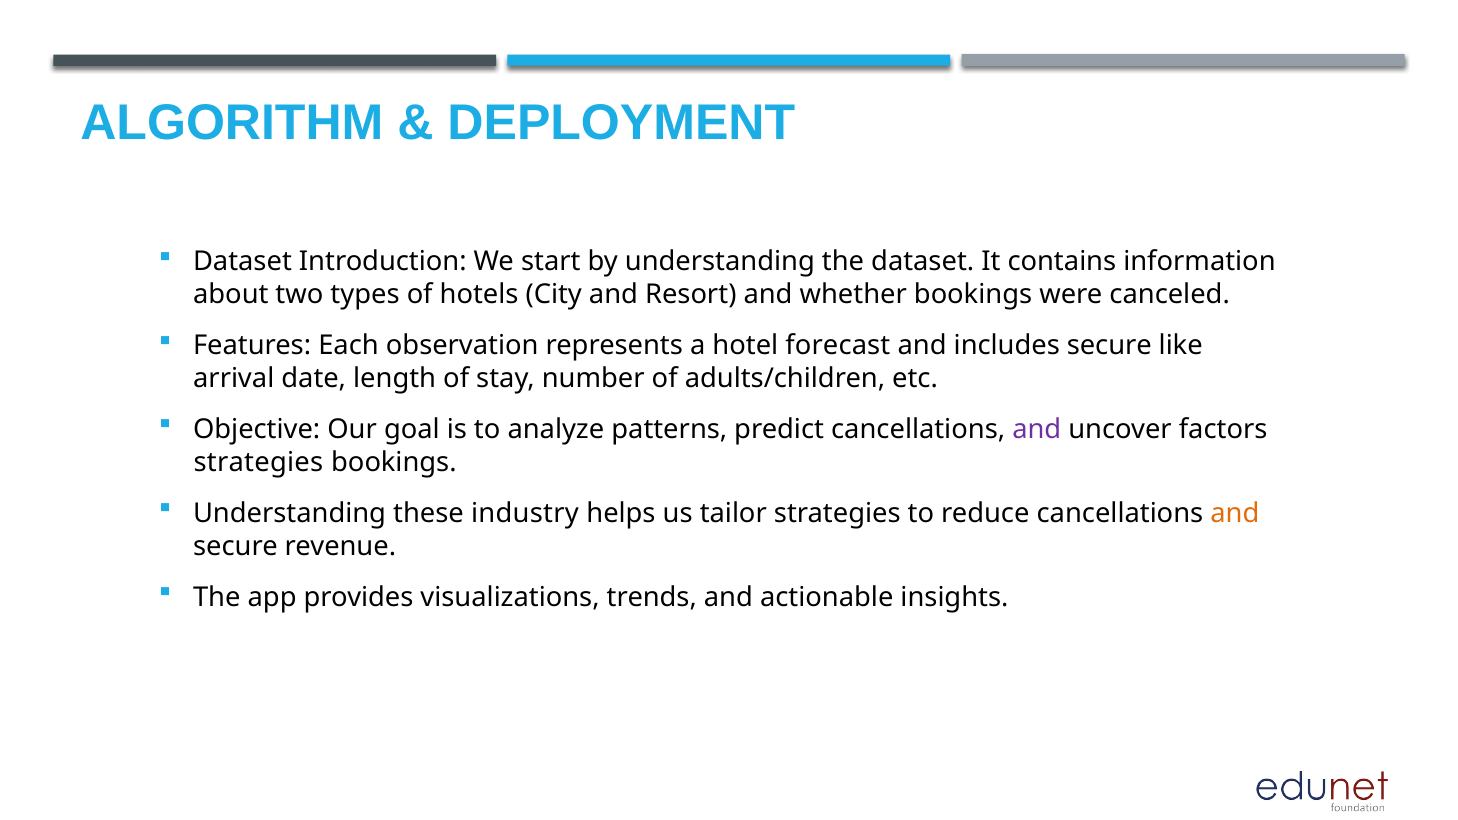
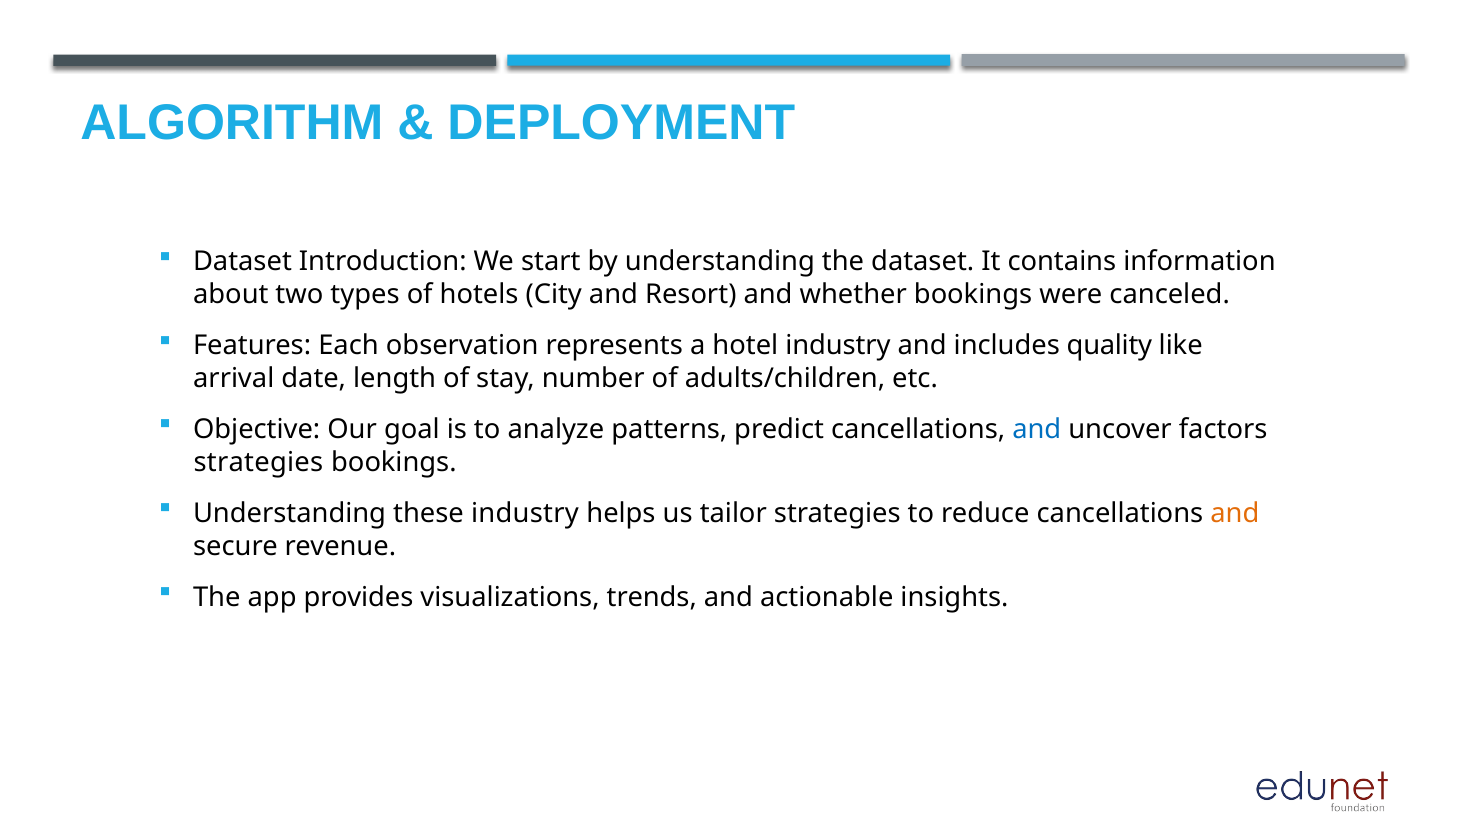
hotel forecast: forecast -> industry (838, 346)
includes secure: secure -> quality (1109, 346)
and colour: purple -> blue (1037, 429)
